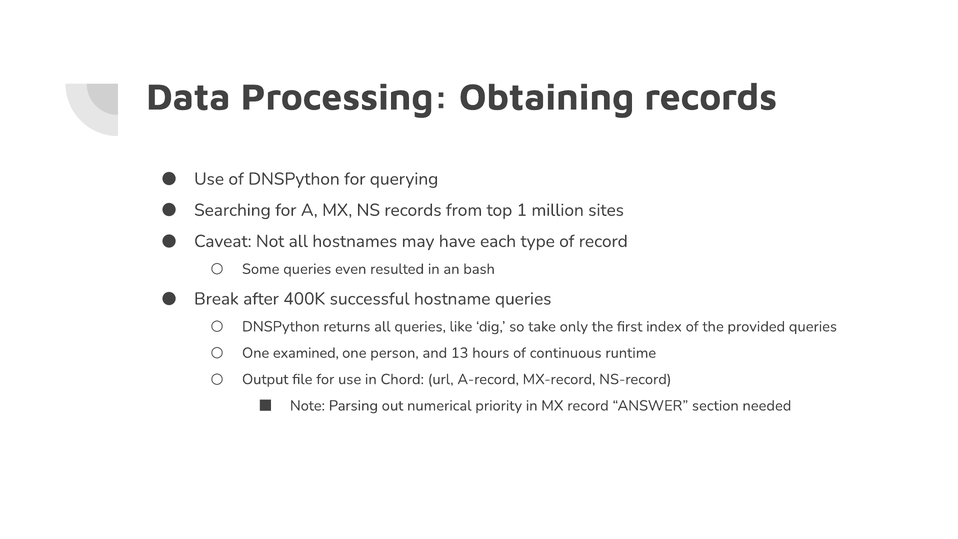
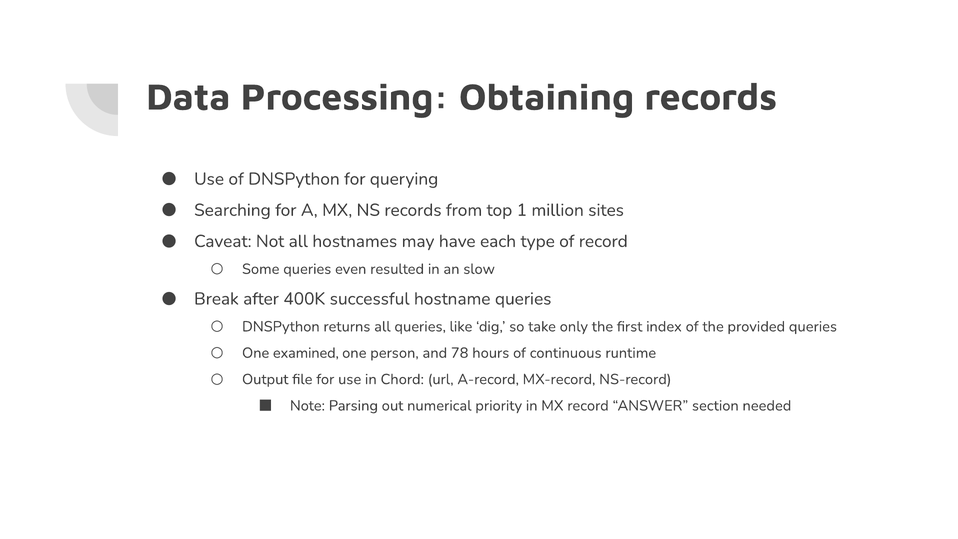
bash: bash -> slow (479, 269)
13: 13 -> 78 (460, 353)
